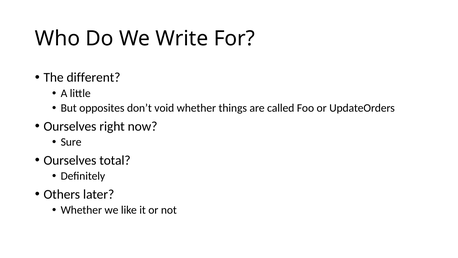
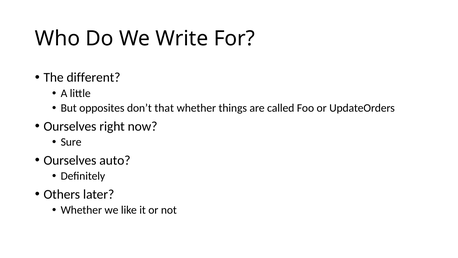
void: void -> that (164, 108)
total: total -> auto (115, 160)
